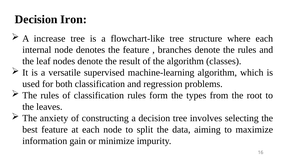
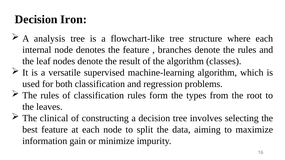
increase: increase -> analysis (50, 39)
anxiety: anxiety -> clinical (54, 118)
